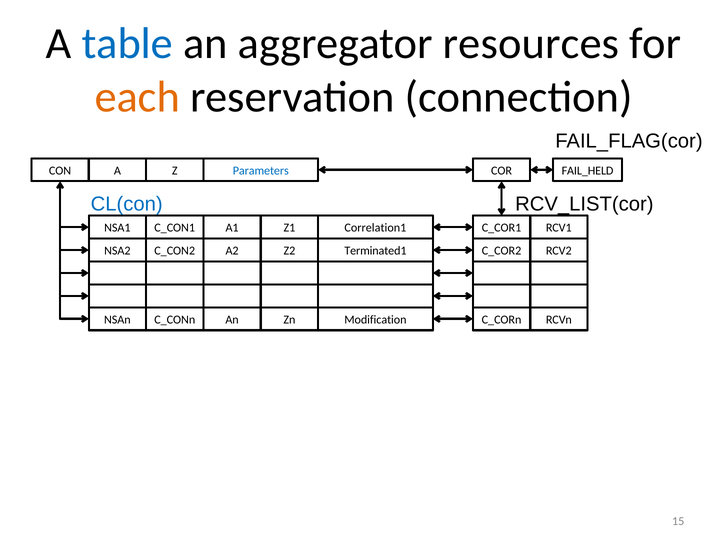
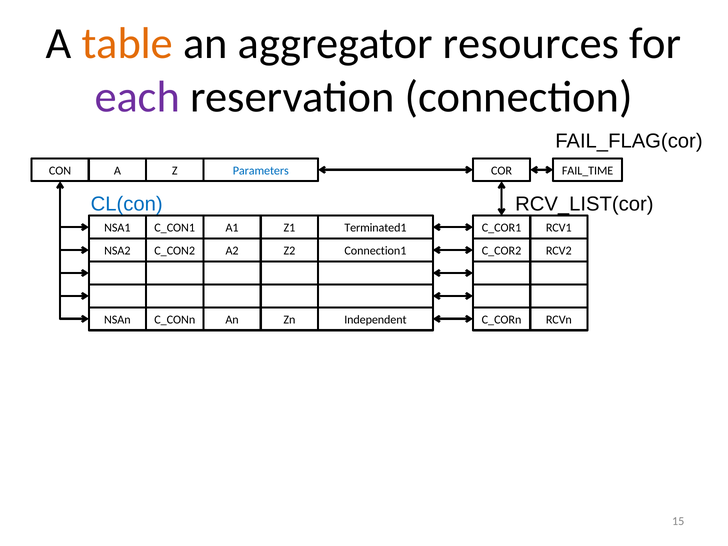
table colour: blue -> orange (127, 44)
each colour: orange -> purple (137, 97)
FAIL_HELD: FAIL_HELD -> FAIL_TIME (588, 171)
Correlation1: Correlation1 -> Terminated1 (375, 228)
Terminated1: Terminated1 -> Connection1 (375, 251)
Modification: Modification -> Independent (375, 320)
